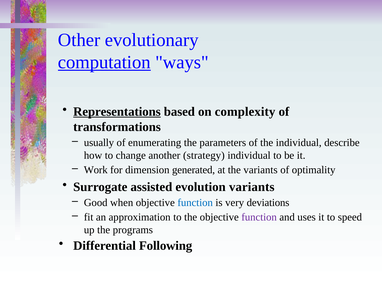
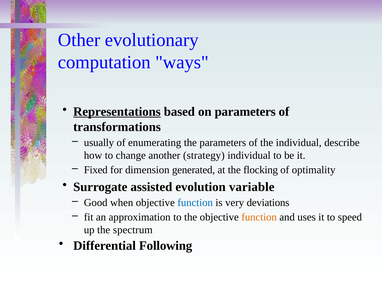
computation underline: present -> none (104, 62)
on complexity: complexity -> parameters (245, 111)
Work: Work -> Fixed (96, 170)
the variants: variants -> flocking (261, 170)
evolution variants: variants -> variable (252, 187)
function colour: purple -> orange (259, 217)
programs: programs -> spectrum (133, 229)
